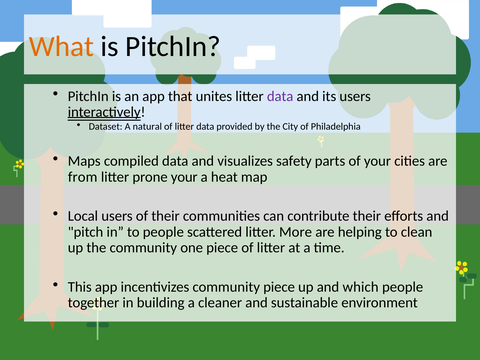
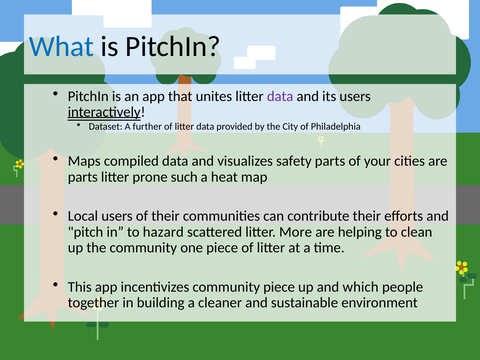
What colour: orange -> blue (61, 46)
natural: natural -> further (147, 127)
from: from -> parts (83, 177)
prone your: your -> such (184, 177)
to people: people -> hazard (163, 232)
